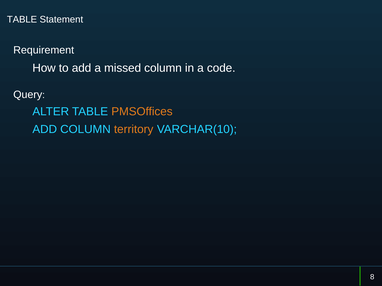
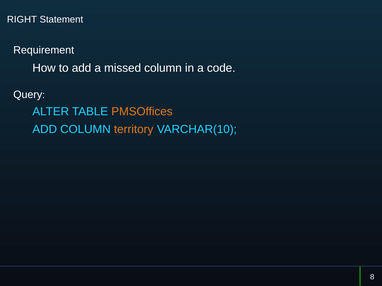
TABLE: TABLE -> RIGHT (22, 19)
